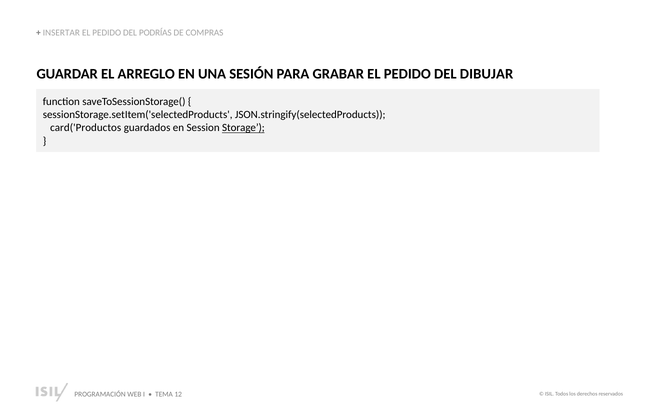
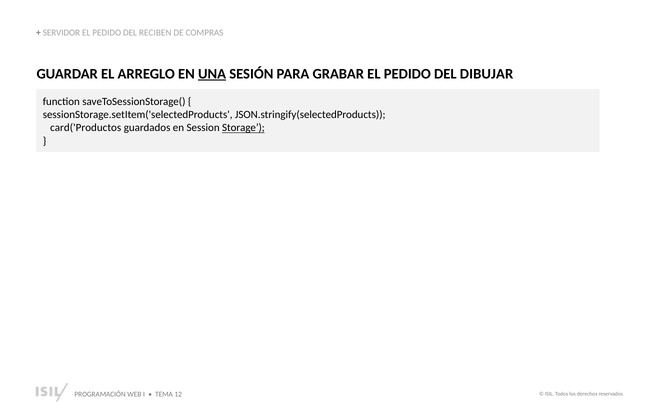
INSERTAR: INSERTAR -> SERVIDOR (61, 33)
PODRÍAS: PODRÍAS -> RECIBEN (155, 33)
UNA underline: none -> present (212, 74)
